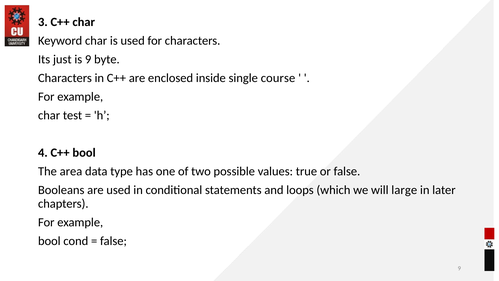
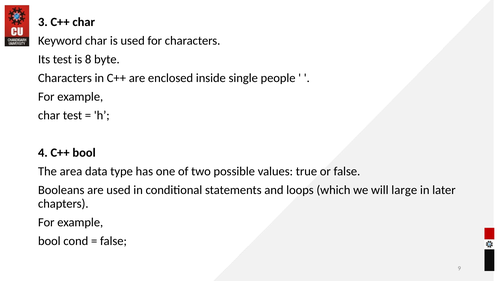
Its just: just -> test (62, 59)
is 9: 9 -> 8 (88, 59)
course: course -> people (278, 78)
